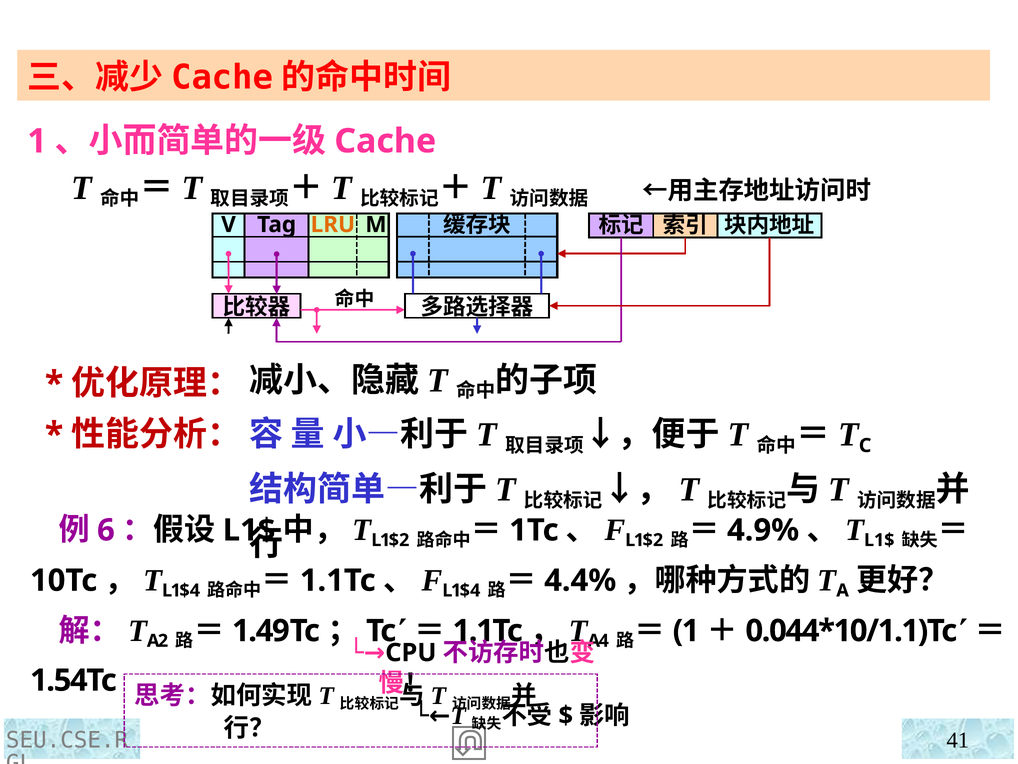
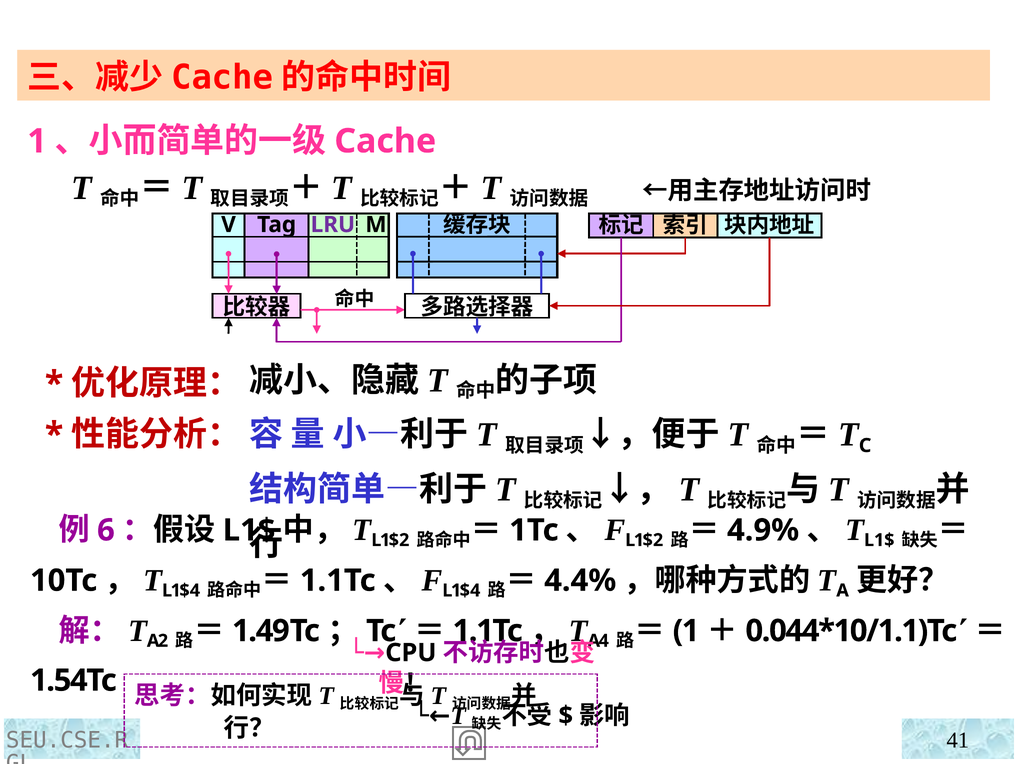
LRU colour: orange -> purple (333, 224)
